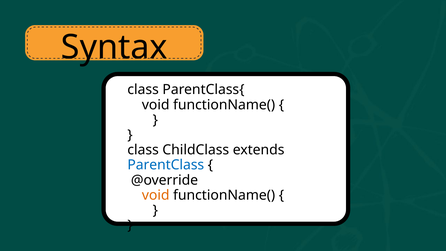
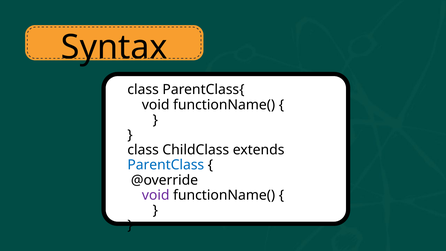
void colour: orange -> purple (156, 195)
